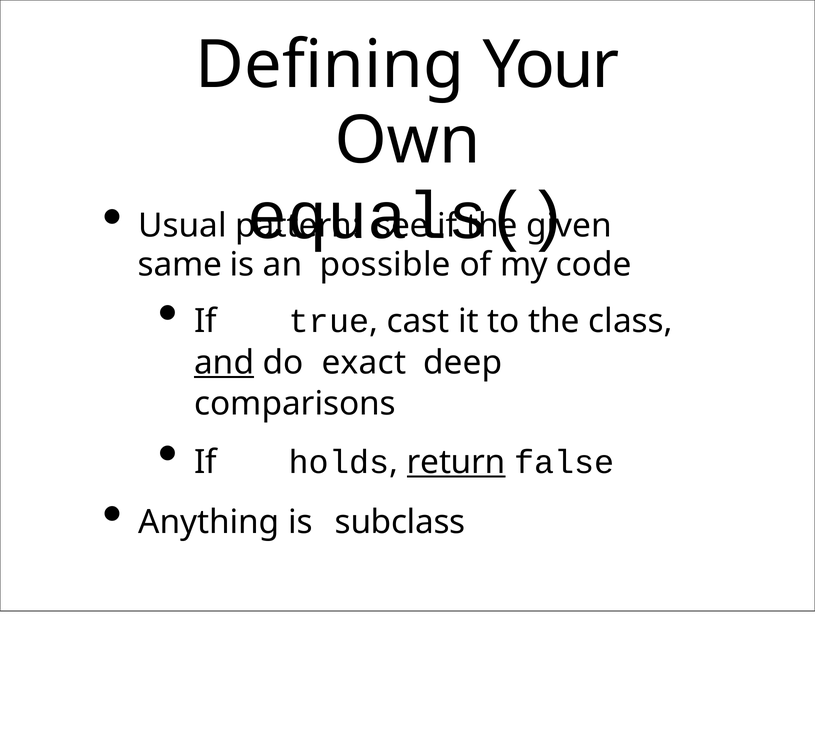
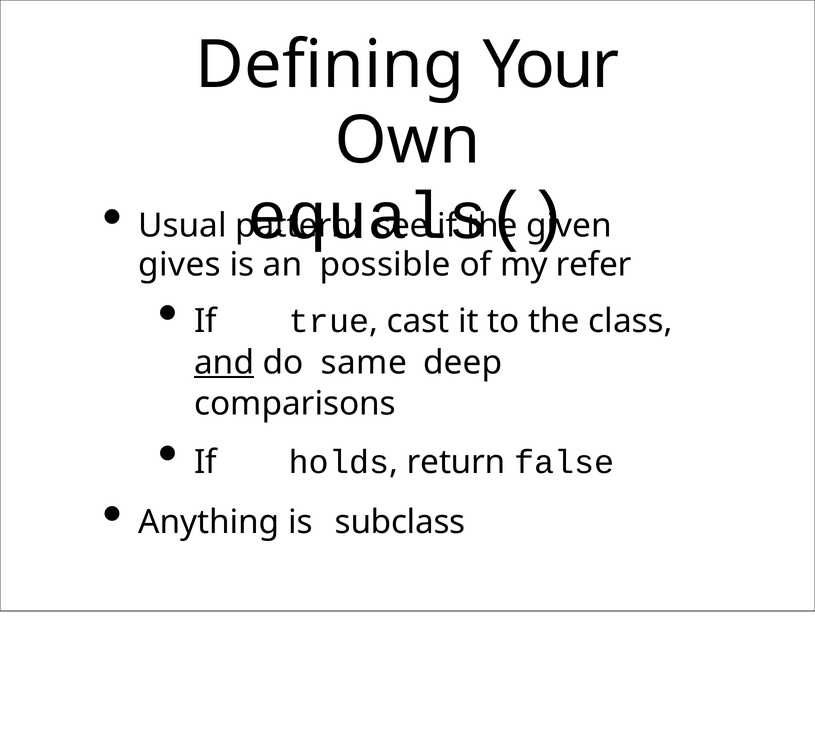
same: same -> gives (180, 265)
code: code -> refer (594, 265)
exact: exact -> same (364, 363)
return underline: present -> none (456, 462)
